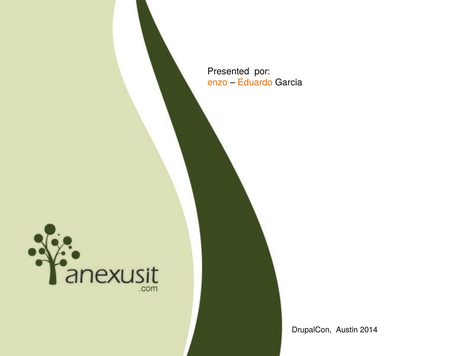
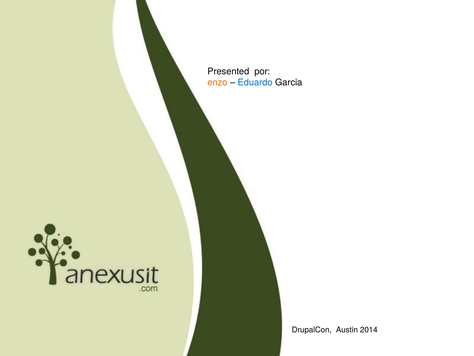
Eduardo colour: orange -> blue (255, 82)
